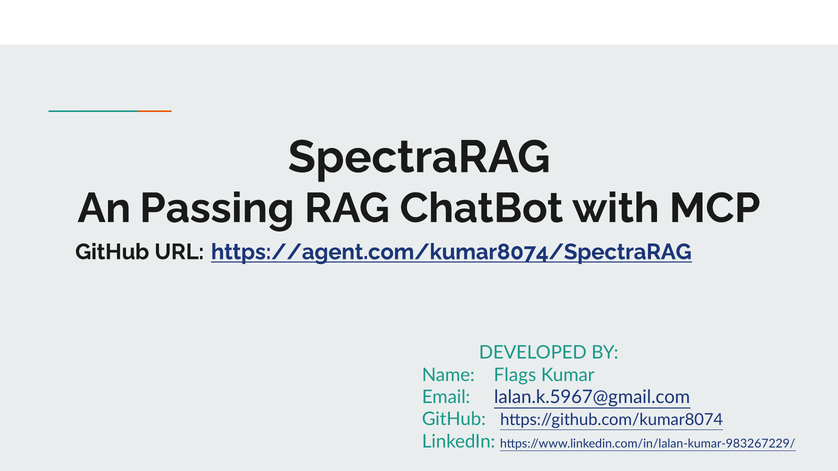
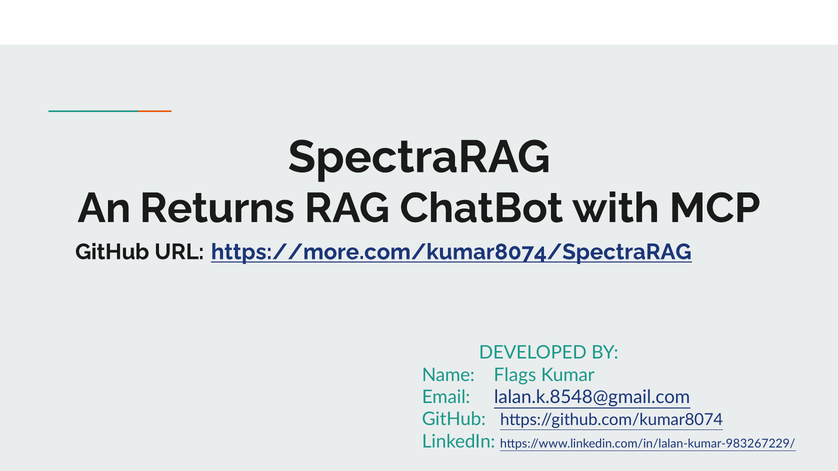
Passing: Passing -> Returns (217, 208)
https://agent.com/kumar8074/SpectraRAG: https://agent.com/kumar8074/SpectraRAG -> https://more.com/kumar8074/SpectraRAG (451, 252)
lalan.k.5967@gmail.com: lalan.k.5967@gmail.com -> lalan.k.8548@gmail.com (592, 397)
